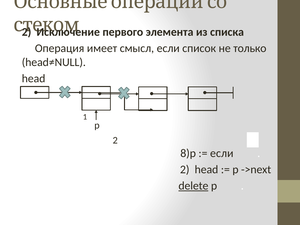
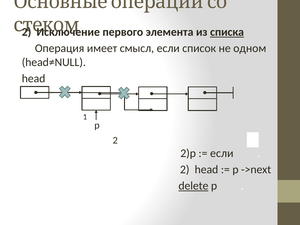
списка underline: none -> present (227, 32)
только: только -> одном (250, 48)
8)p: 8)p -> 2)p (188, 153)
